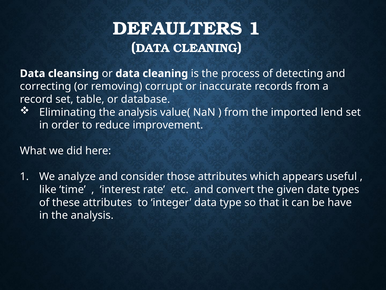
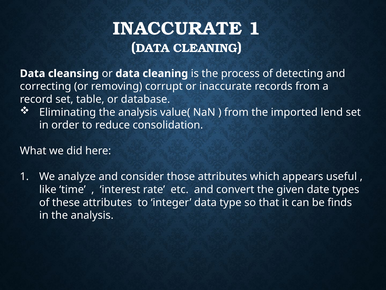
DEFAULTERS: DEFAULTERS -> INACCURATE (177, 29)
improvement: improvement -> consolidation (168, 125)
have: have -> finds (340, 202)
